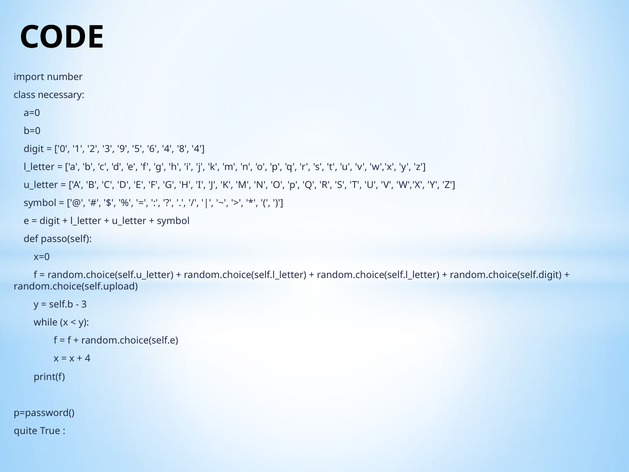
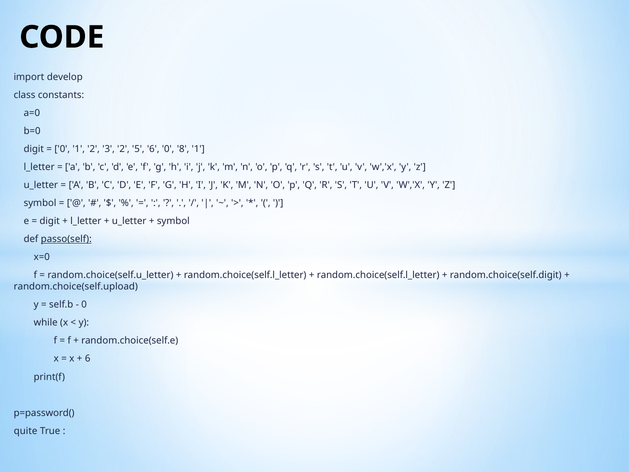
number: number -> develop (65, 77)
necessary: necessary -> constants (61, 95)
3 9: 9 -> 2 (123, 149)
6 4: 4 -> 0 (168, 149)
8 4: 4 -> 1 (198, 149)
passo(self underline: none -> present (66, 239)
3: 3 -> 0 (84, 305)
4: 4 -> 6 (88, 359)
